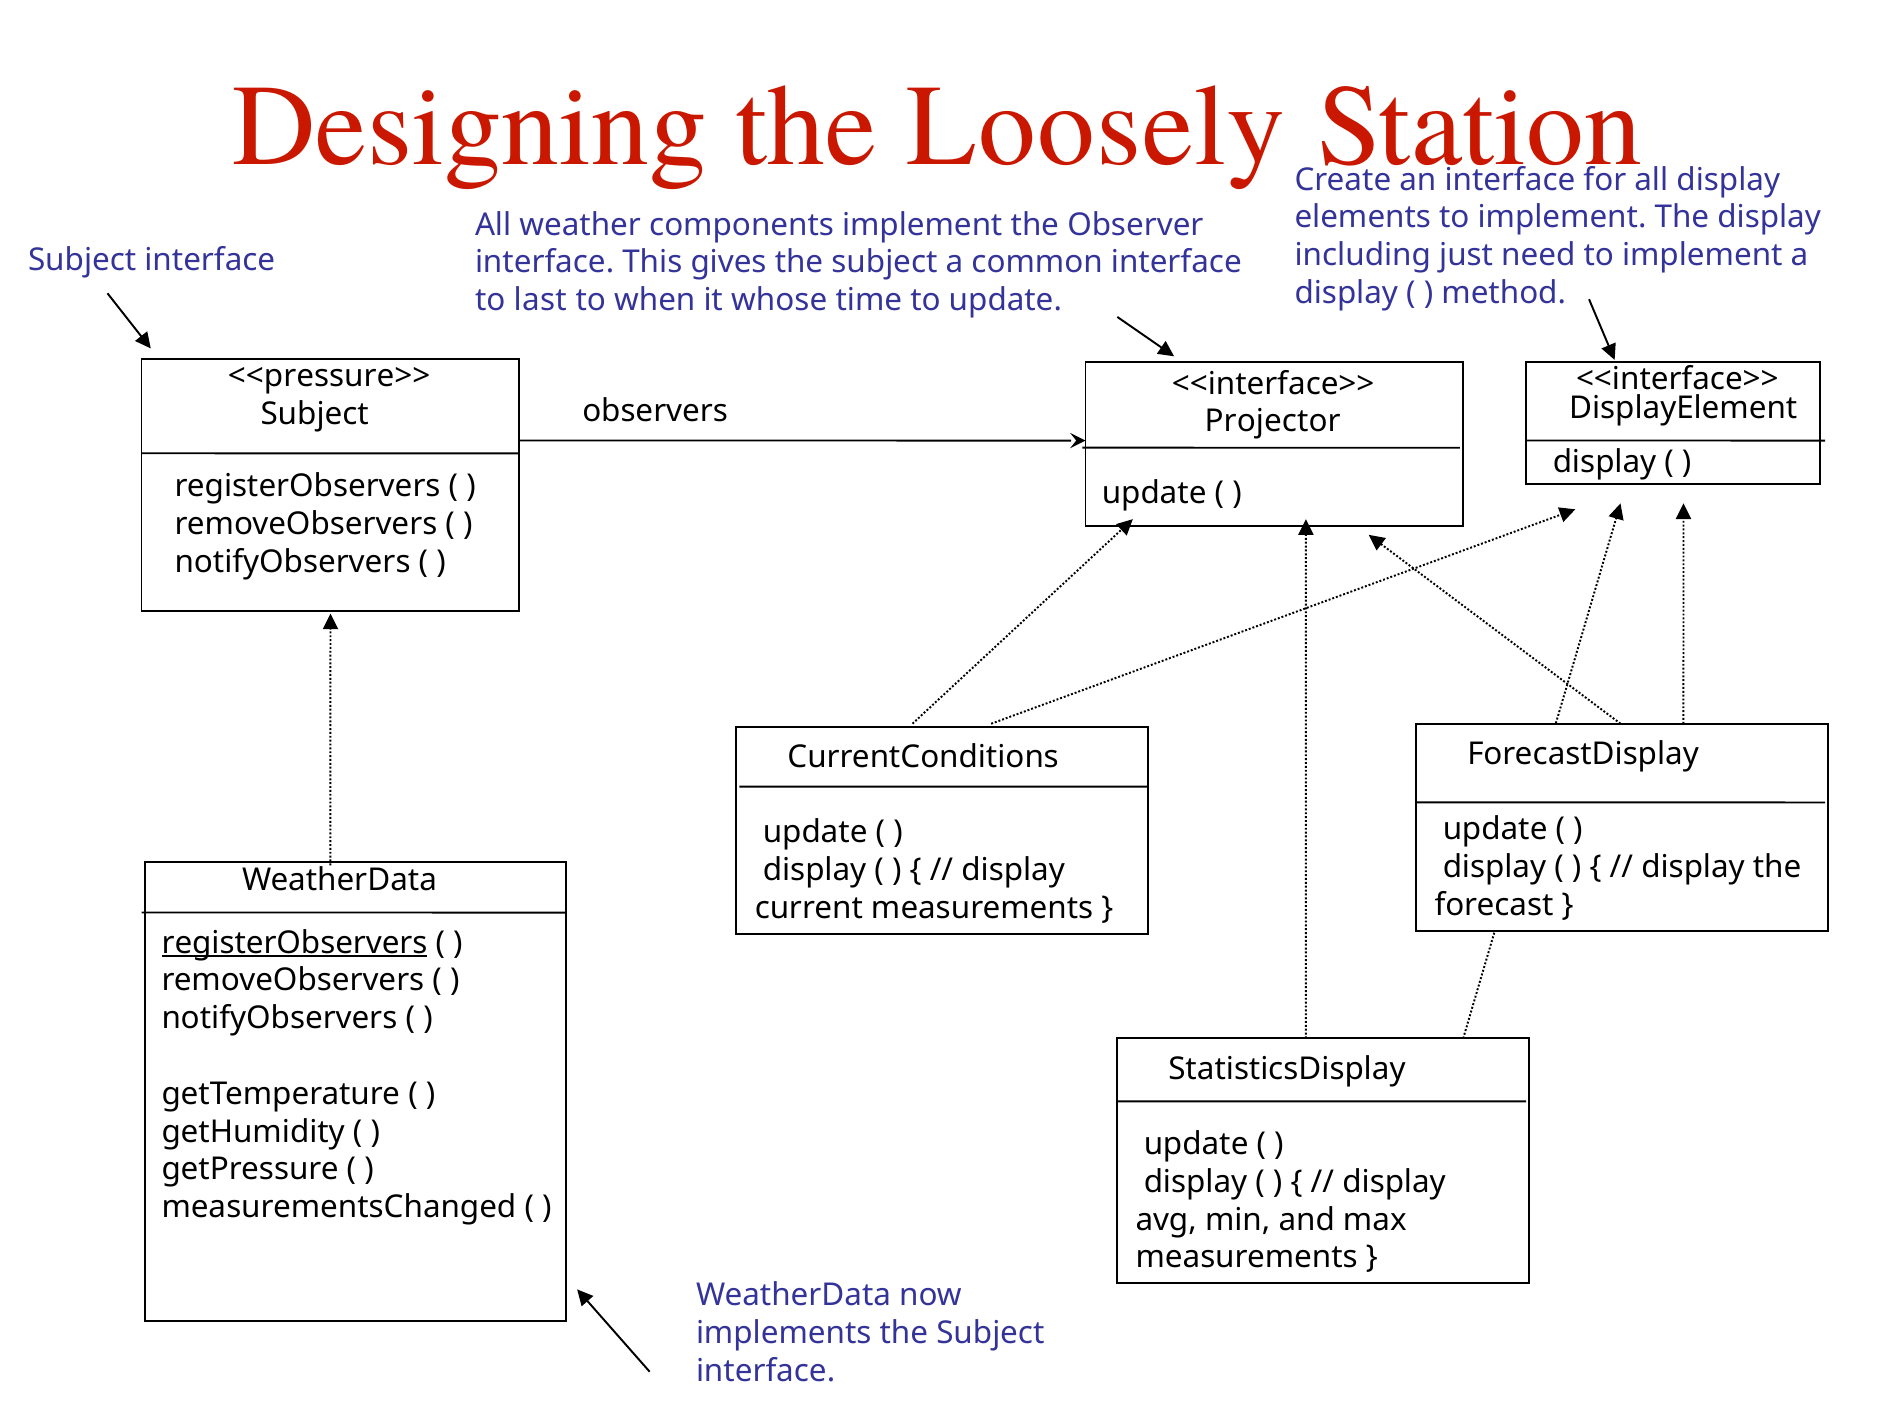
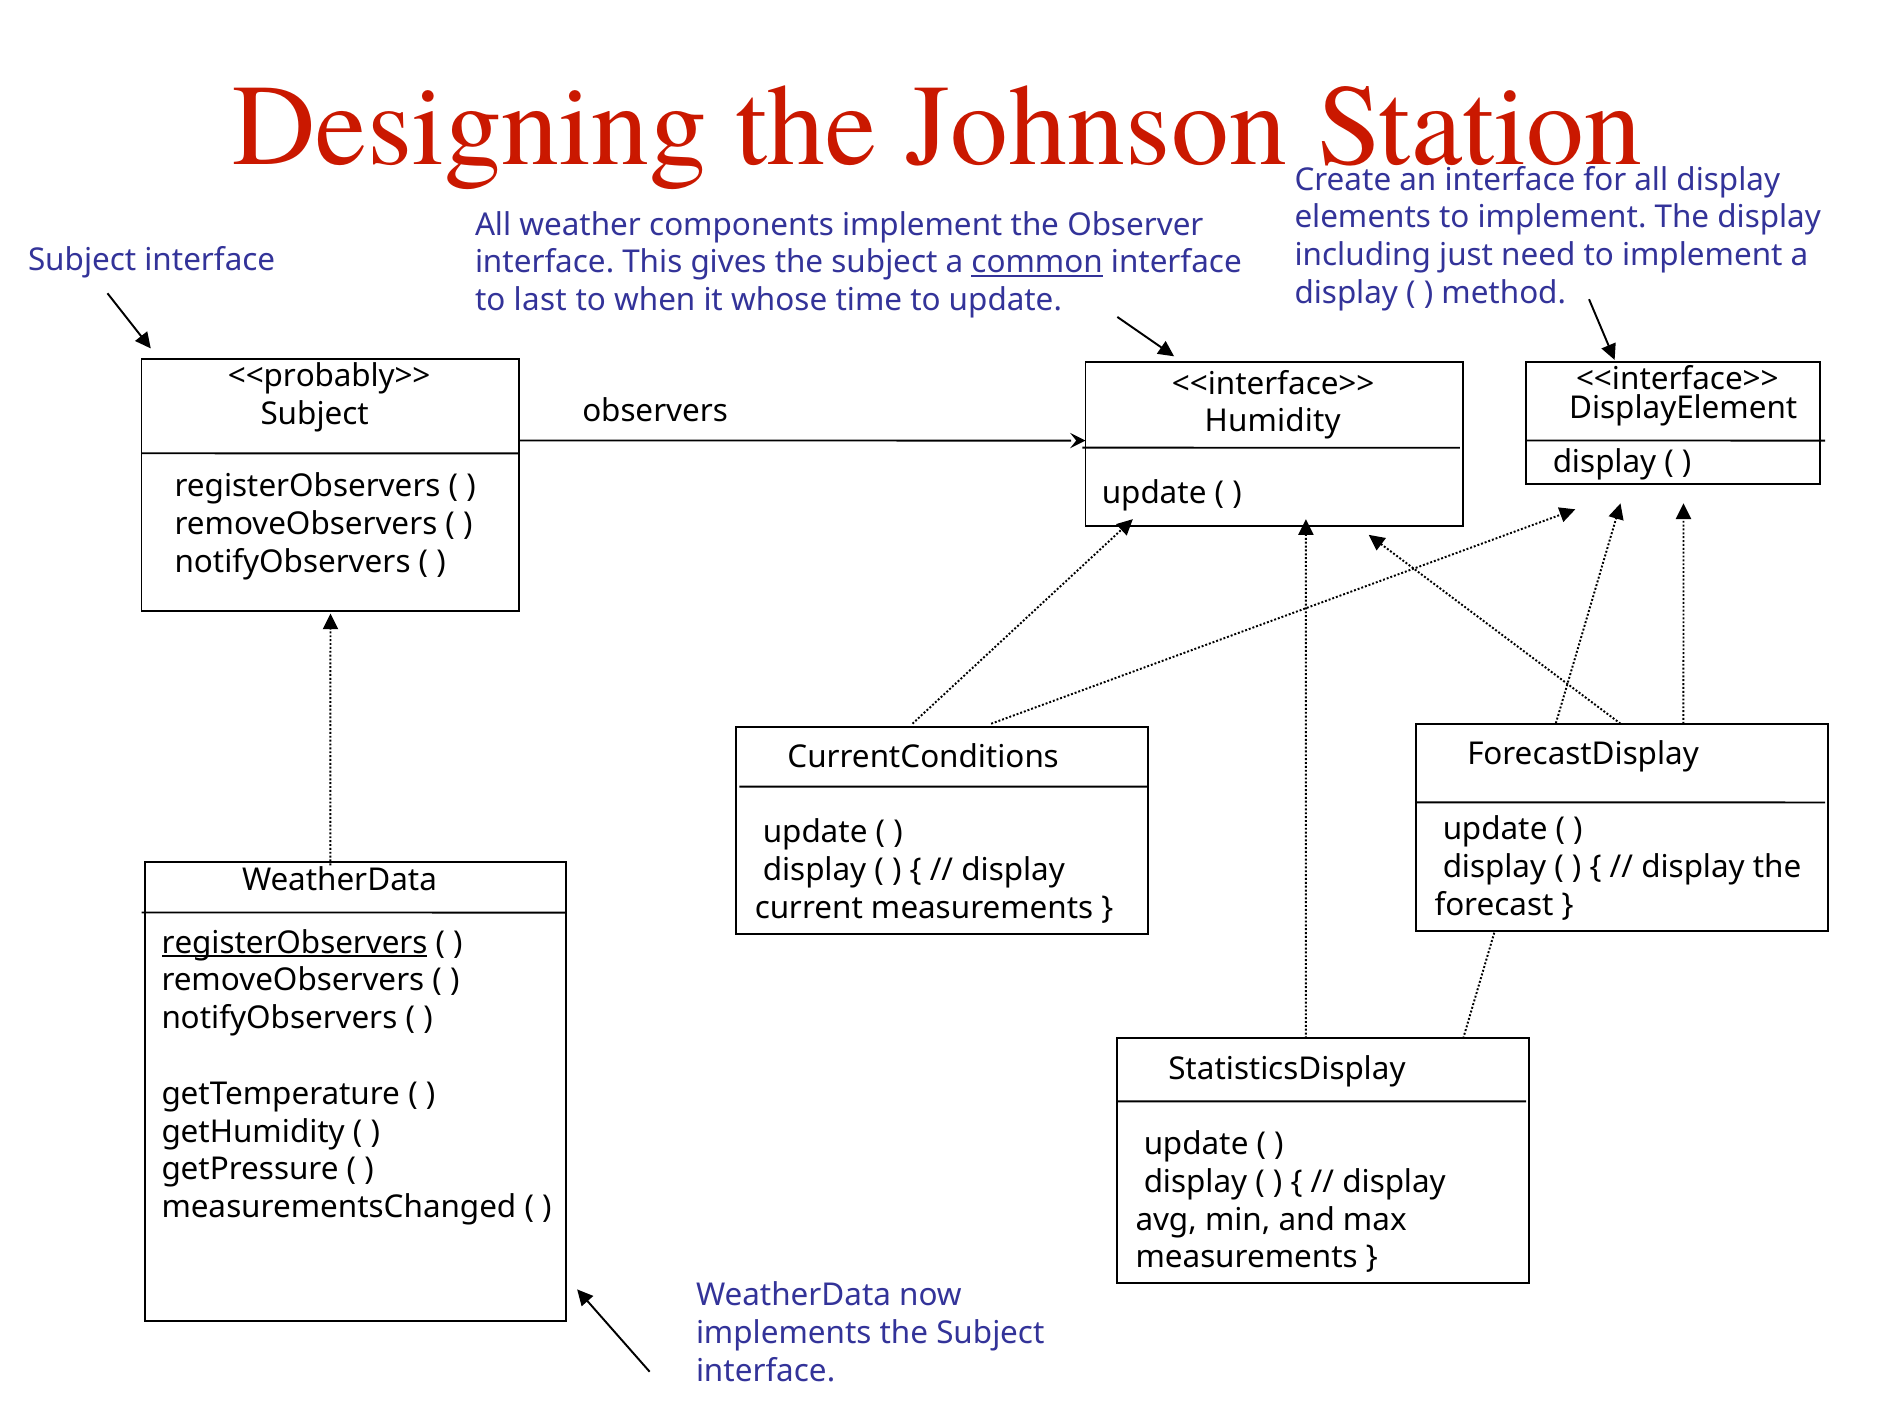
Loosely: Loosely -> Johnson (1096, 126)
common underline: none -> present (1037, 262)
<<pressure>>: <<pressure>> -> <<probably>> (329, 376)
Projector: Projector -> Humidity (1273, 421)
